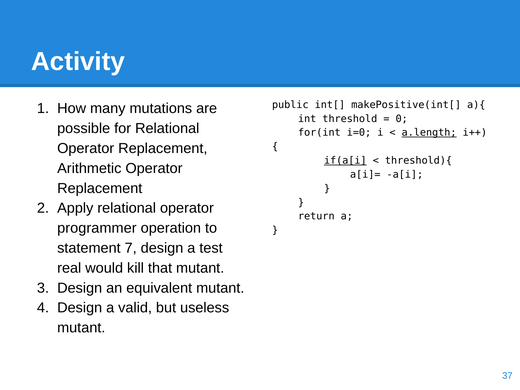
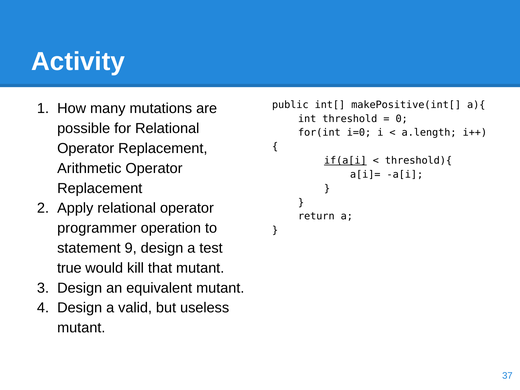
a.length underline: present -> none (429, 133)
7: 7 -> 9 (131, 248)
real: real -> true (69, 268)
